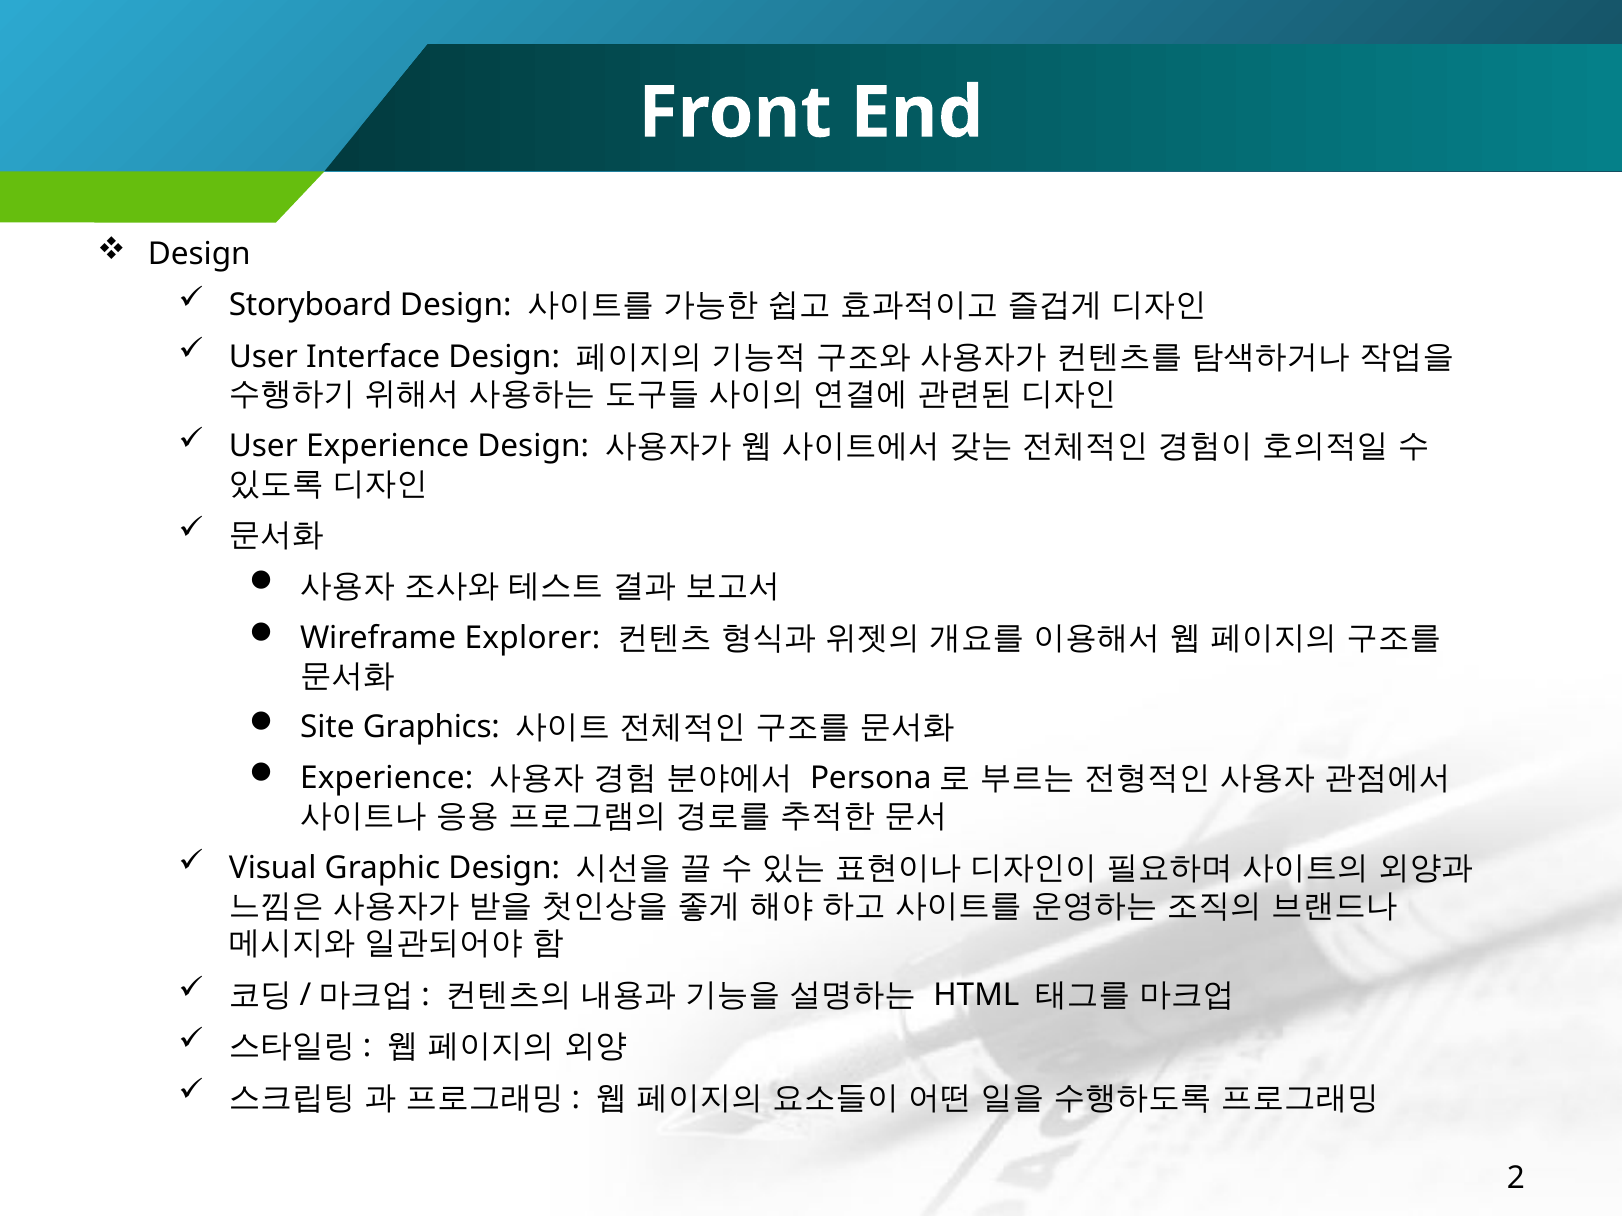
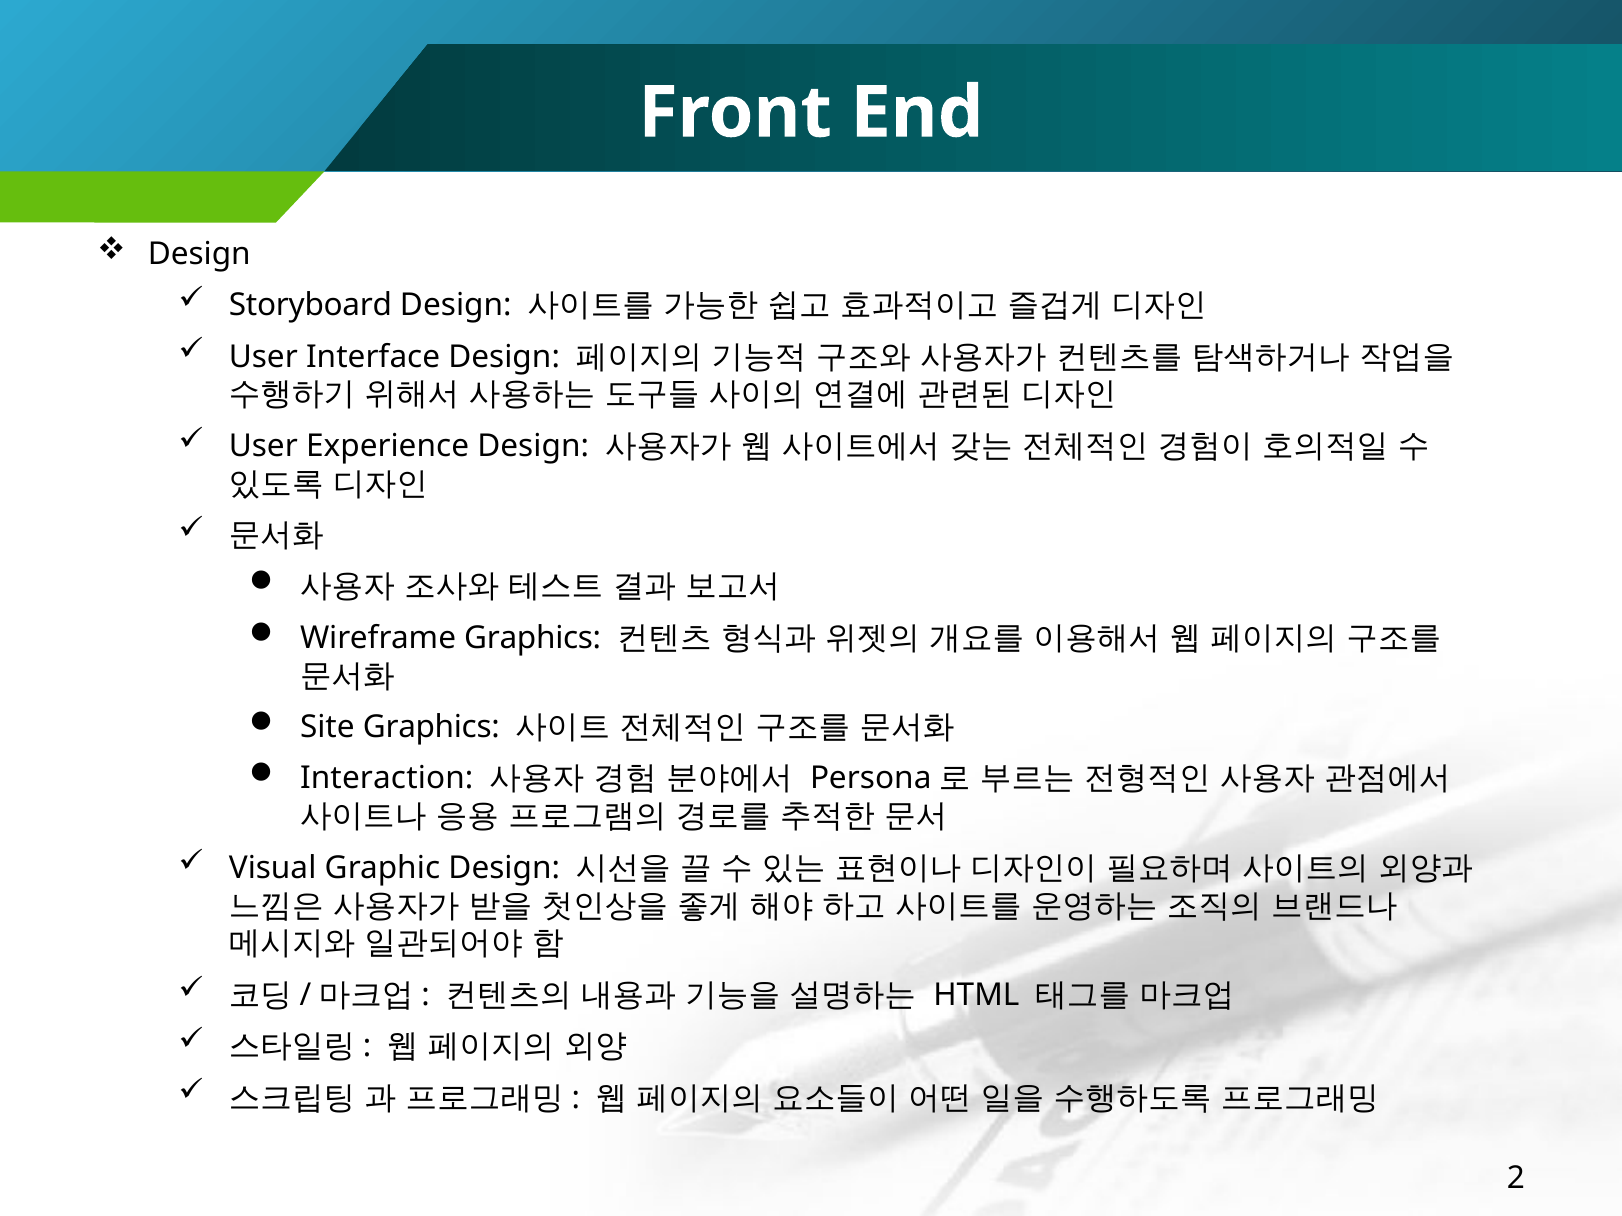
Wireframe Explorer: Explorer -> Graphics (533, 638)
Experience: Experience -> Interaction (387, 779)
